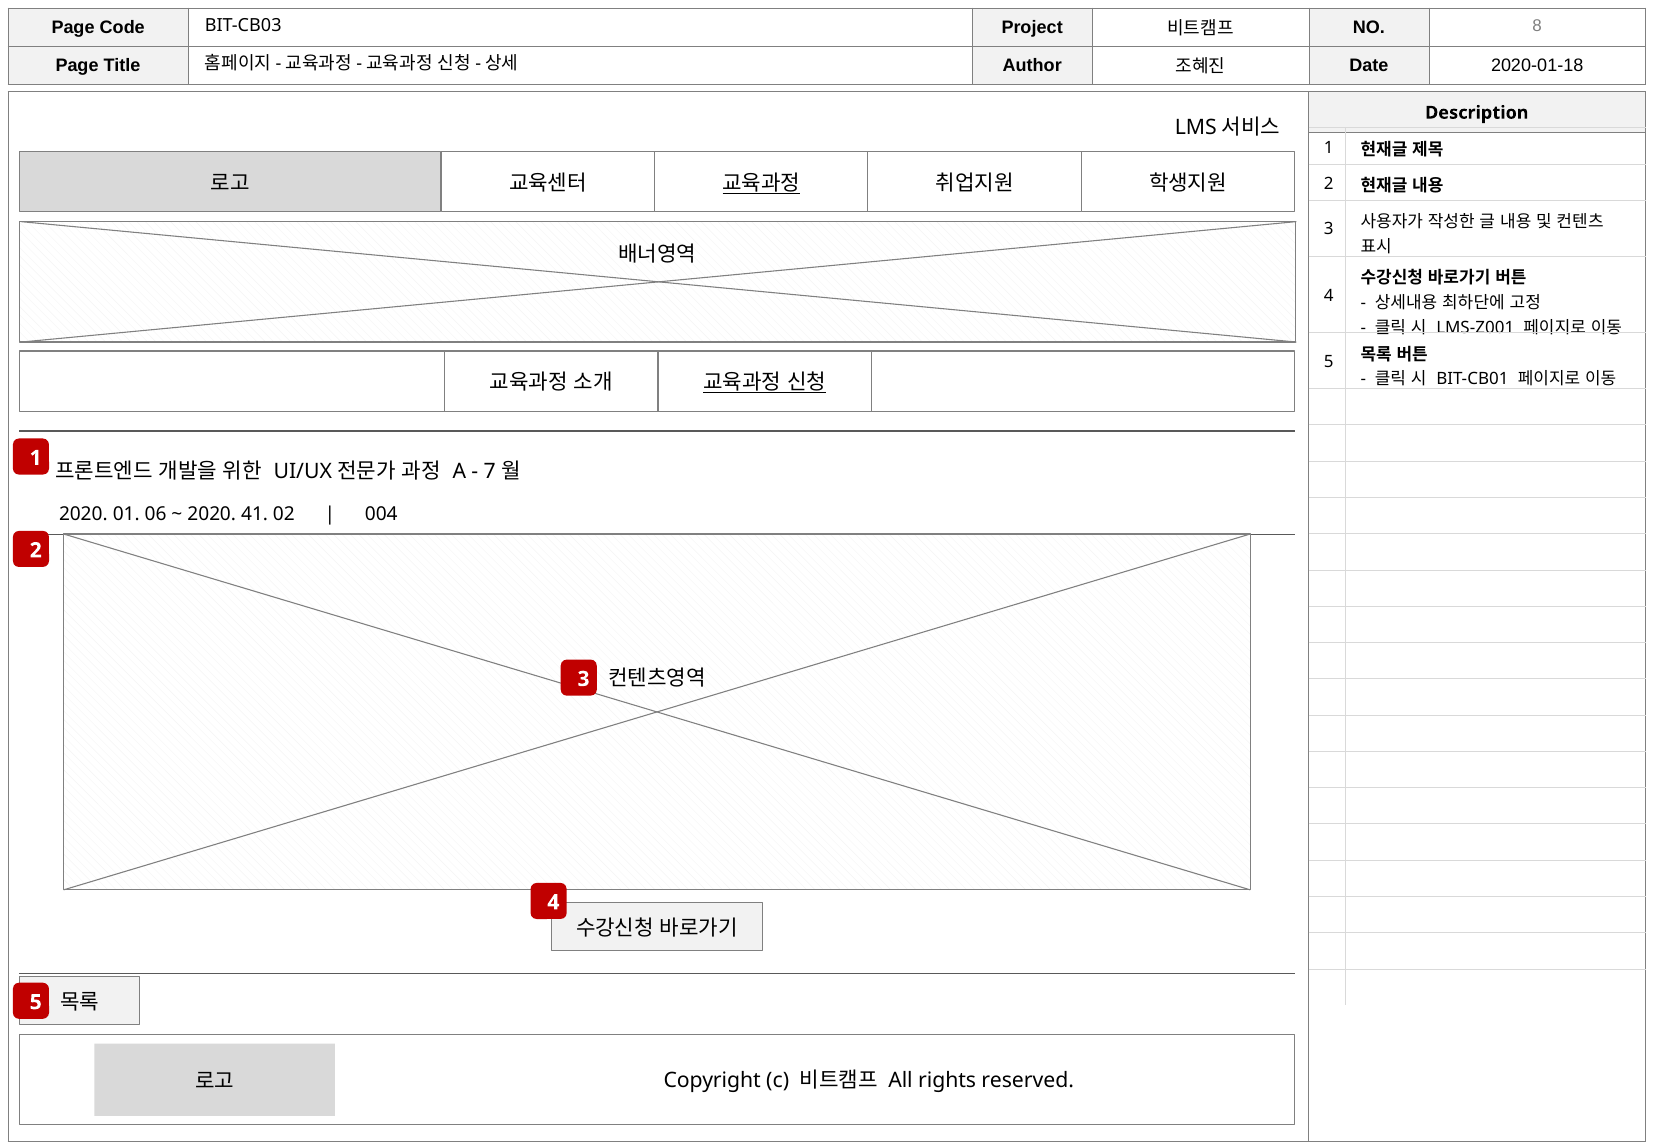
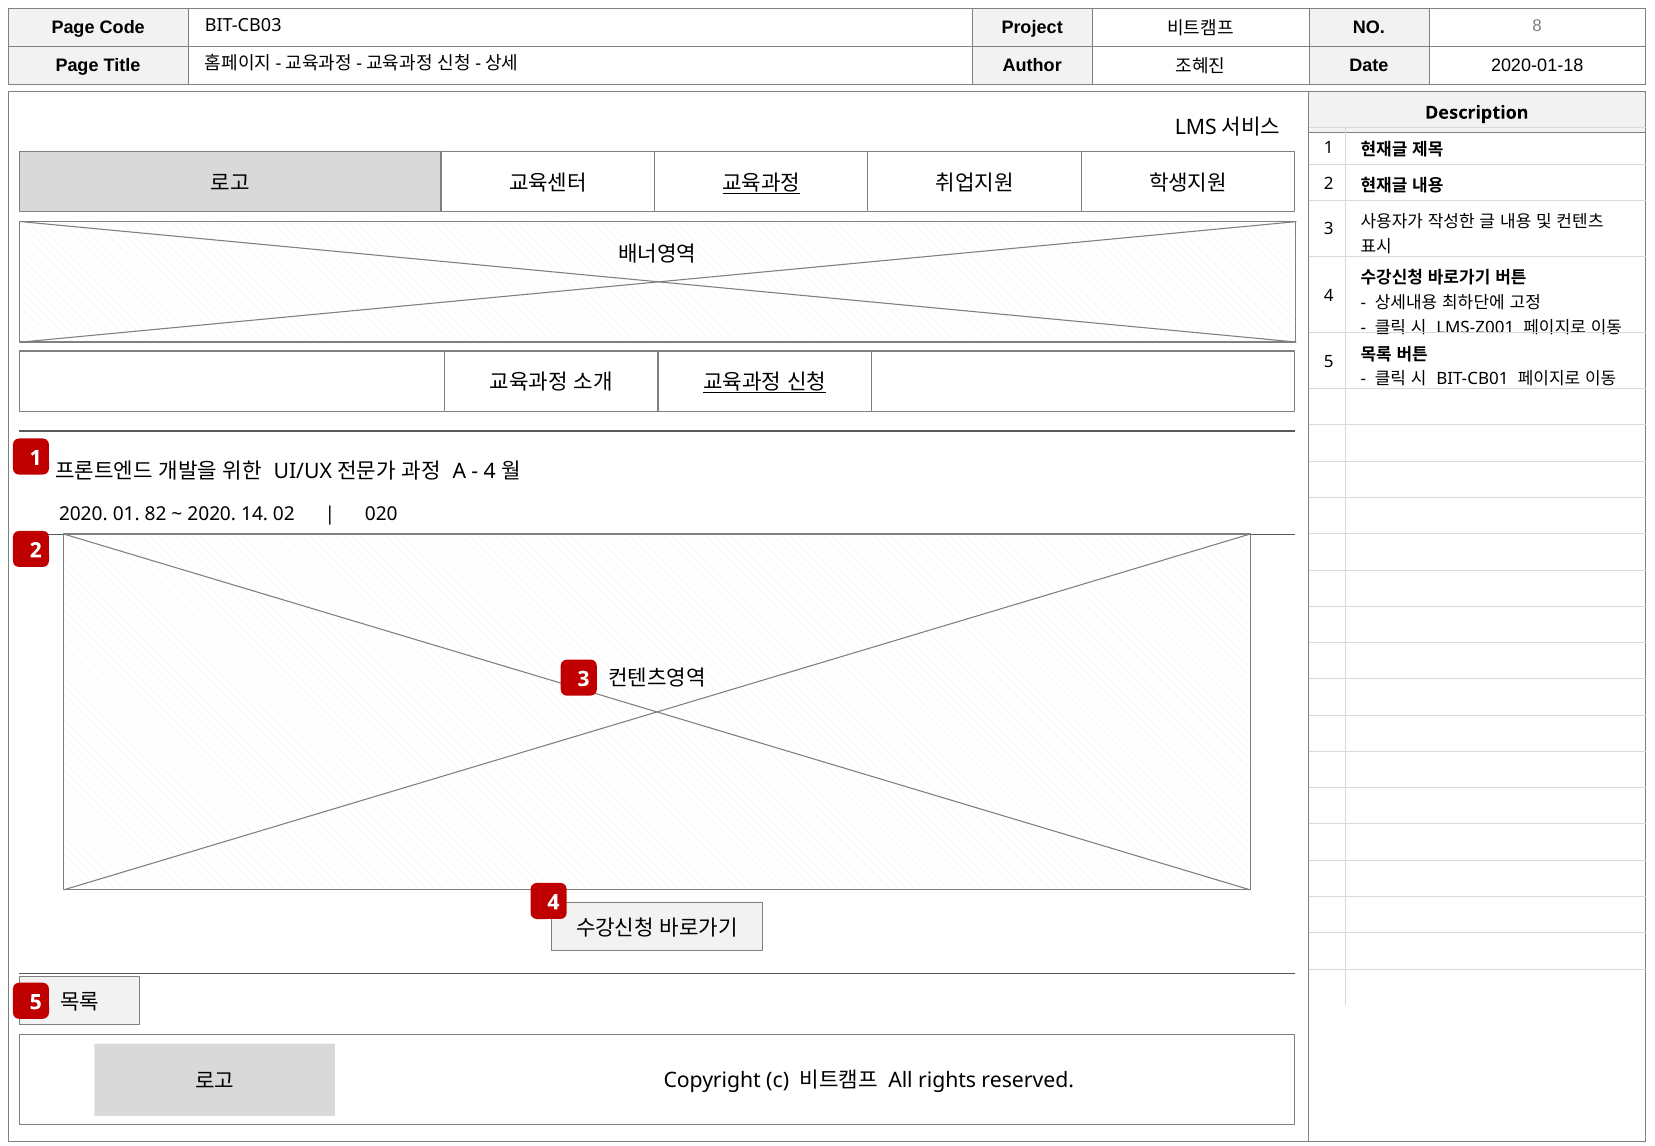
7: 7 -> 4 (490, 471)
06: 06 -> 82 (156, 514)
41: 41 -> 14 (255, 514)
004: 004 -> 020 (381, 514)
